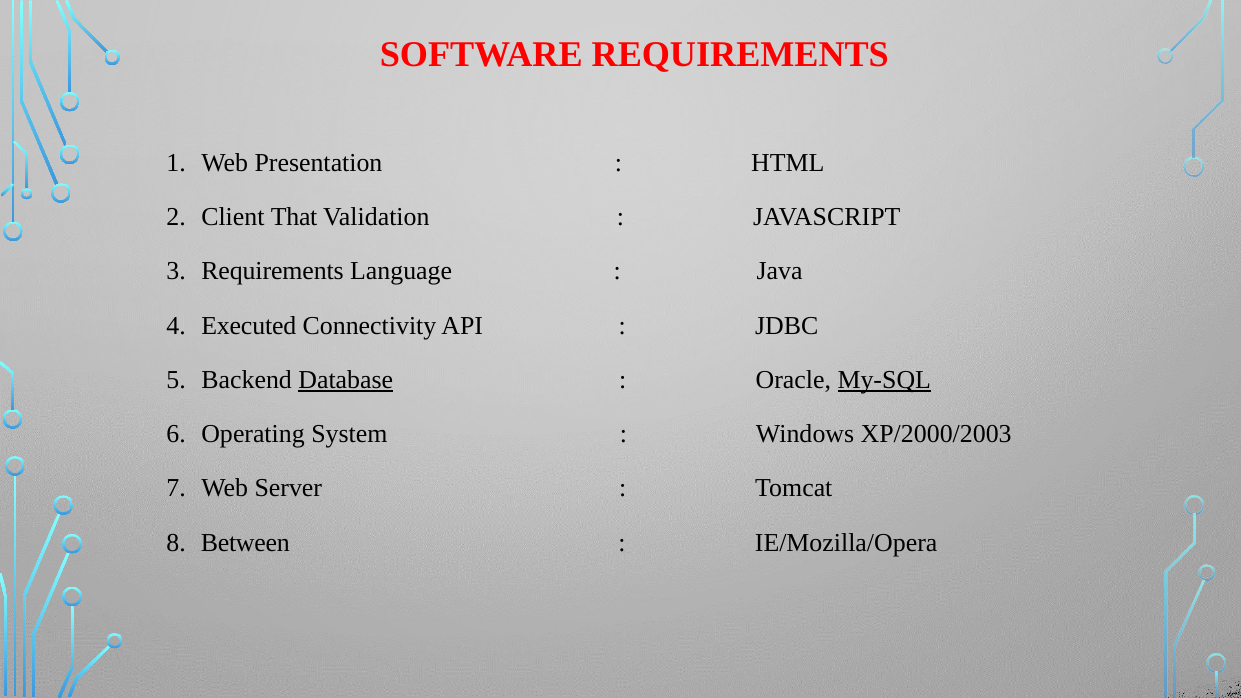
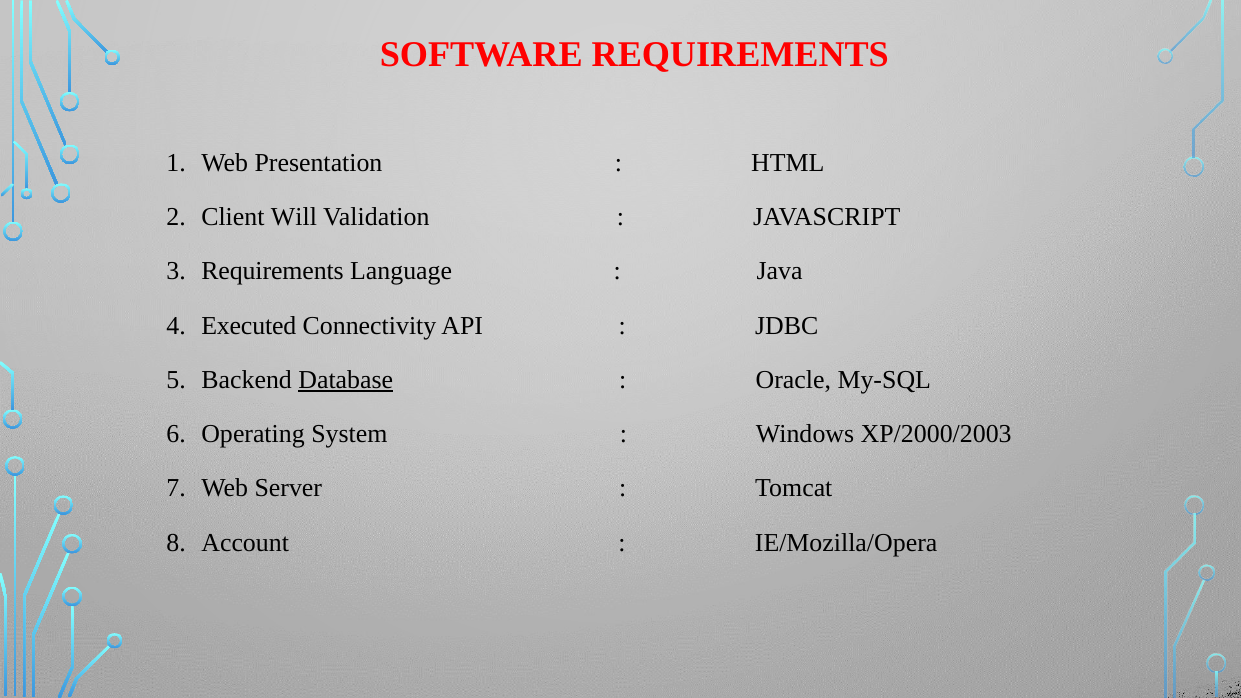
That: That -> Will (294, 217)
My-SQL underline: present -> none (884, 380)
Between: Between -> Account (245, 543)
